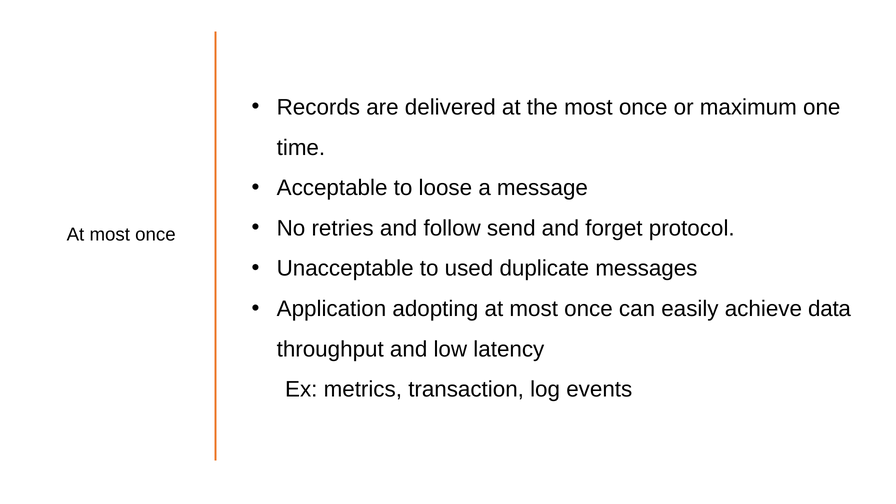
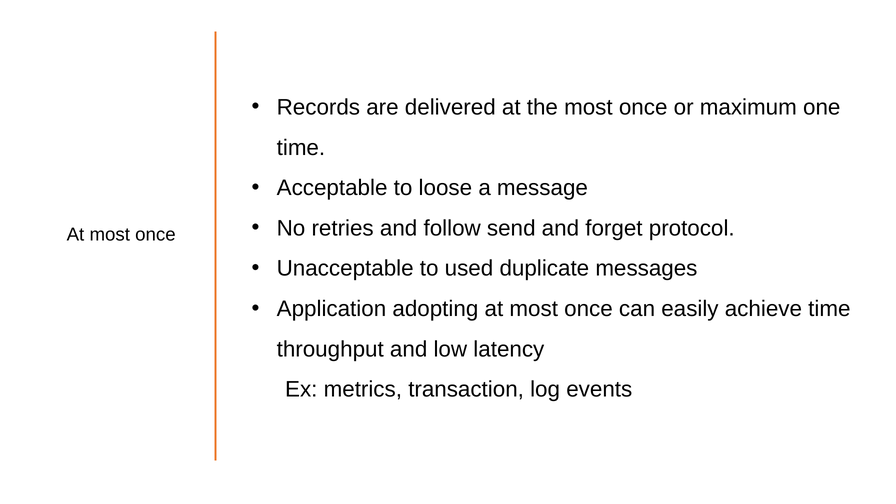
achieve data: data -> time (829, 309)
